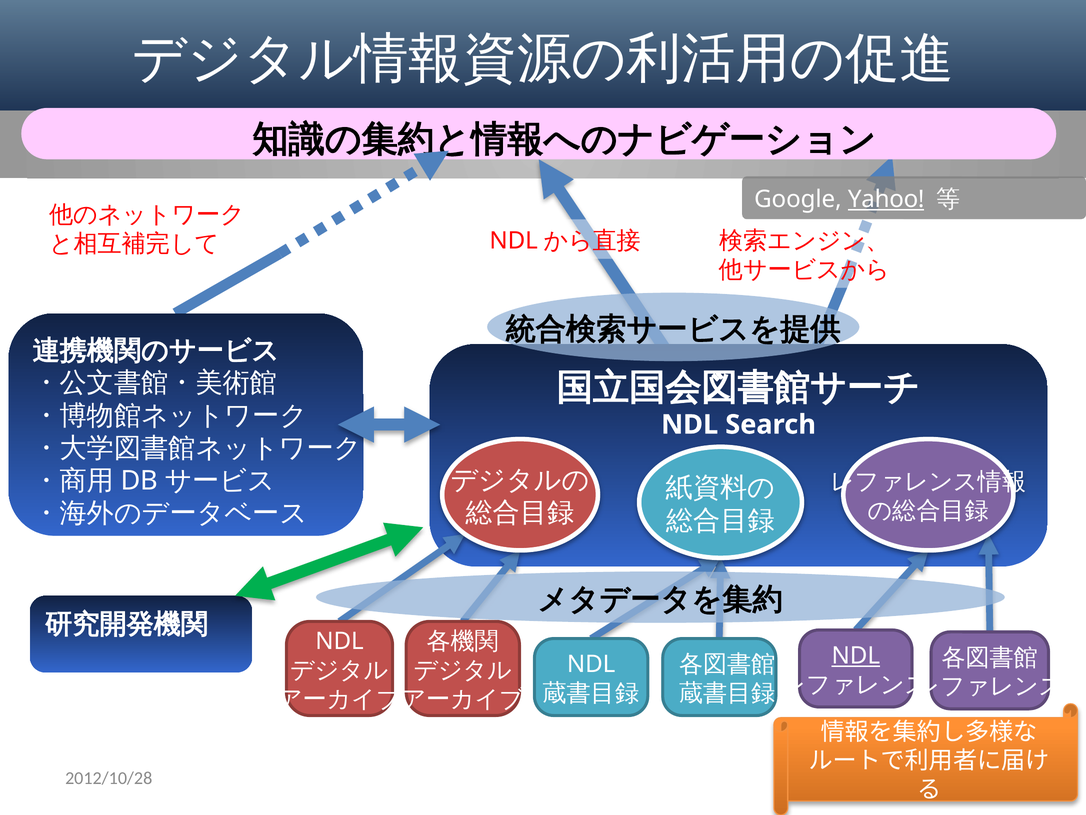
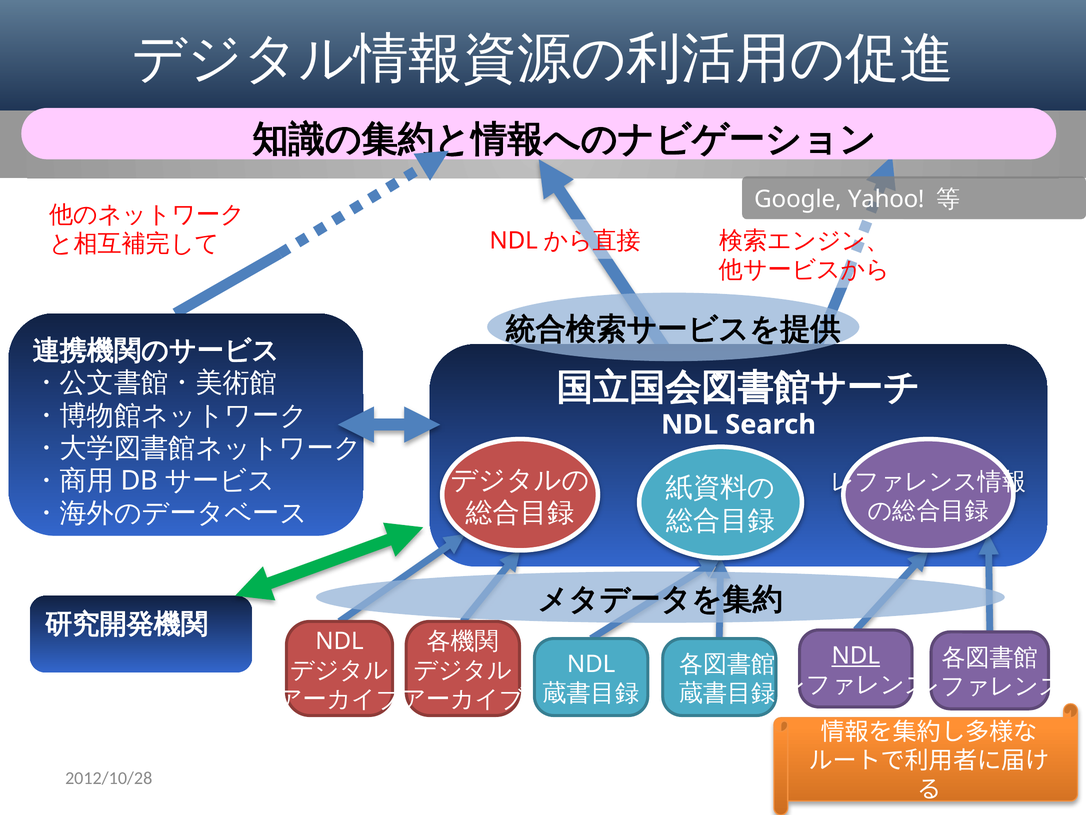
Yahoo underline: present -> none (886, 199)
